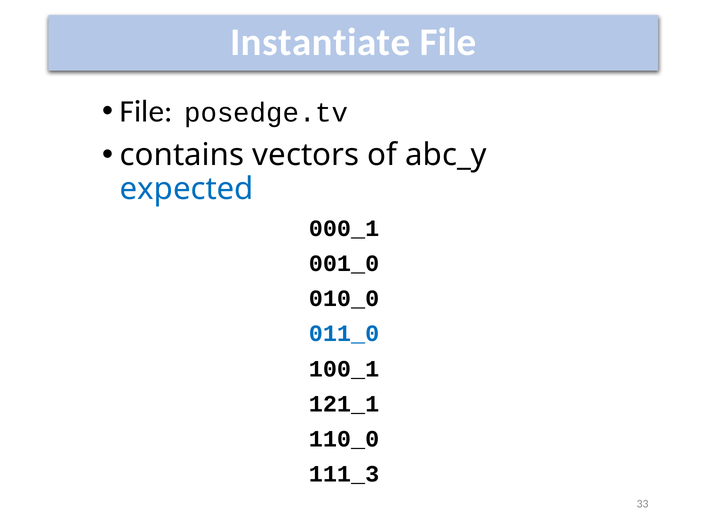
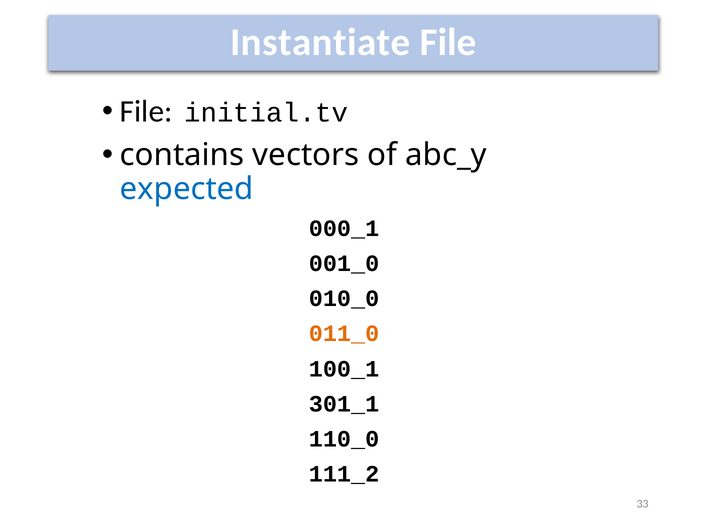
posedge.tv: posedge.tv -> initial.tv (266, 113)
011_0 colour: blue -> orange (344, 334)
121_1: 121_1 -> 301_1 (344, 404)
111_3: 111_3 -> 111_2 (344, 474)
